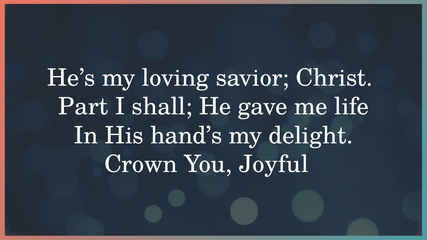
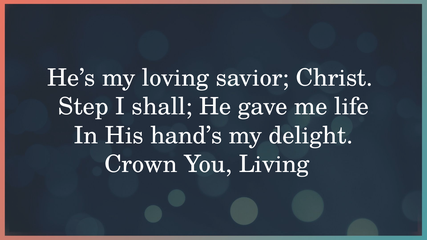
Part: Part -> Step (83, 107)
Joyful: Joyful -> Living (274, 164)
